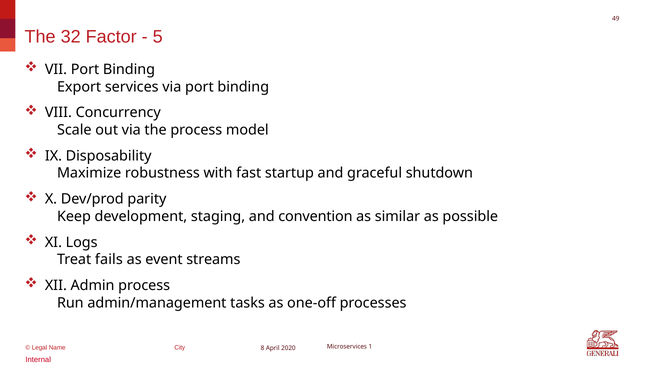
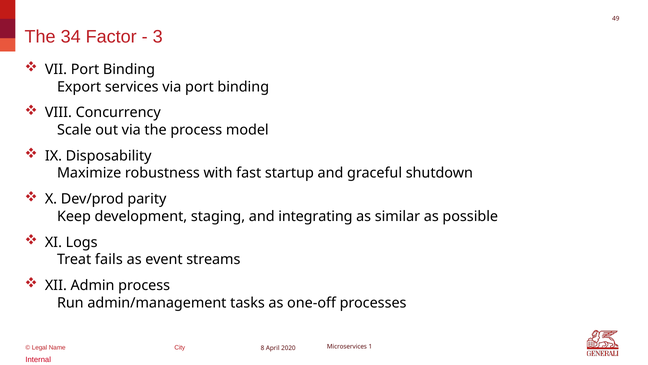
32: 32 -> 34 (71, 37)
5: 5 -> 3 (158, 37)
convention: convention -> integrating (315, 216)
